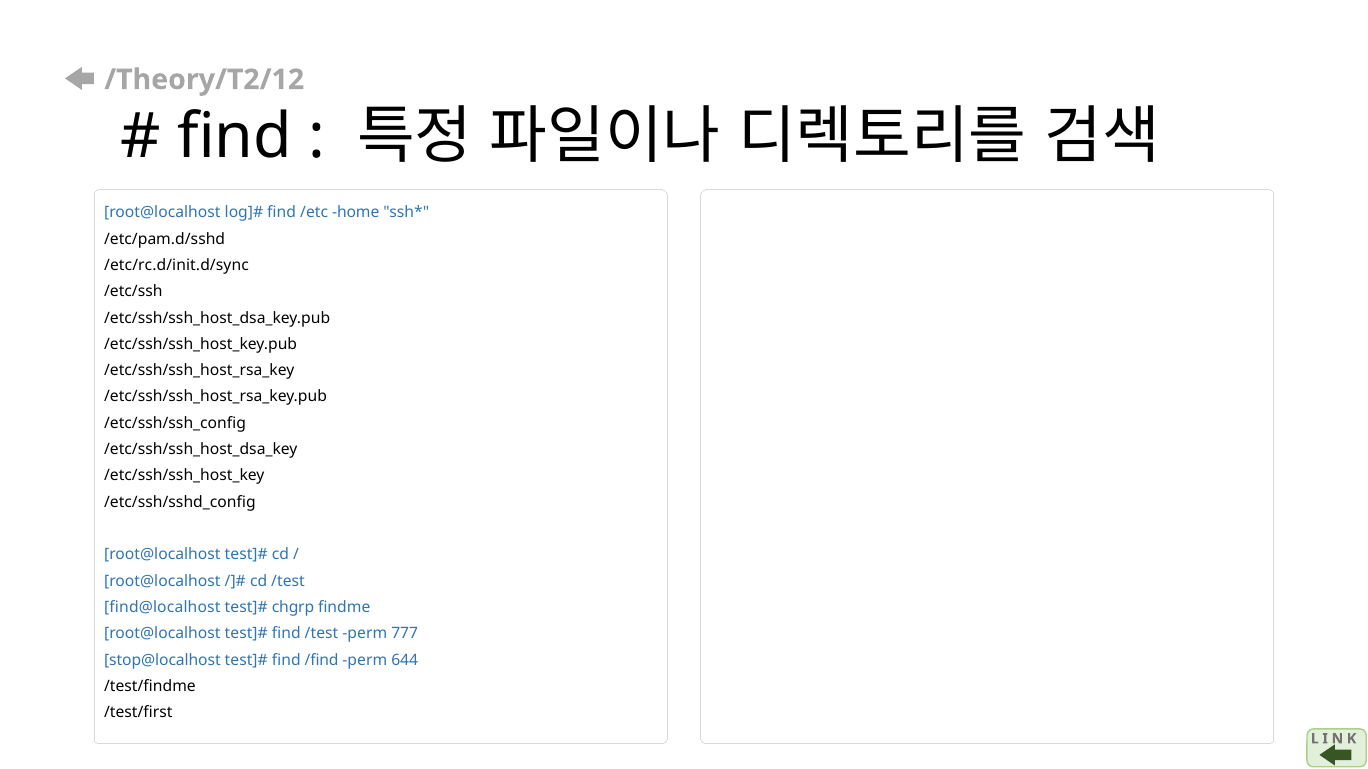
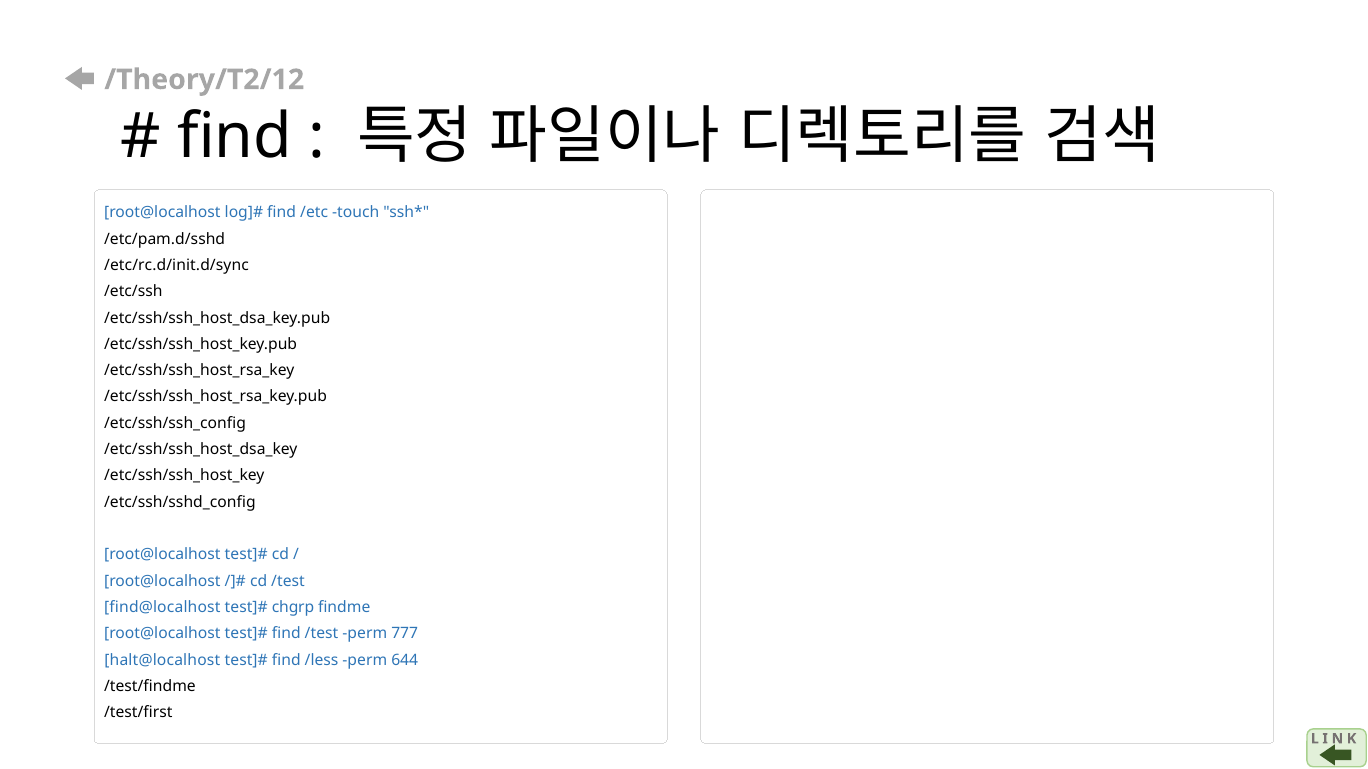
home: home -> touch (356, 213)
stop@localhost: stop@localhost -> halt@localhost (162, 660)
/find: /find -> /less (322, 660)
